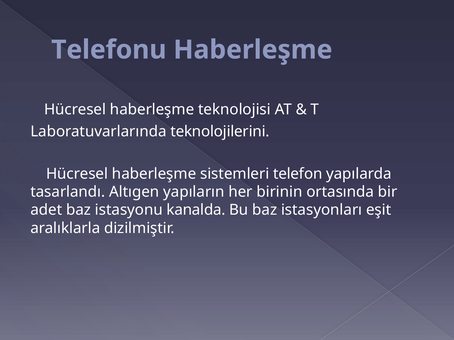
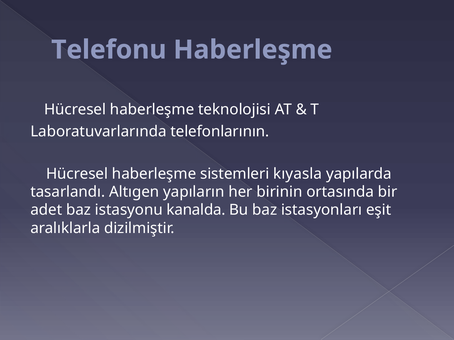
teknolojilerini: teknolojilerini -> telefonlarının (220, 132)
telefon: telefon -> kıyasla (298, 174)
